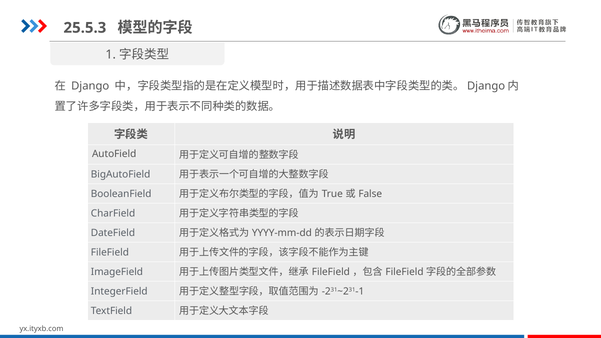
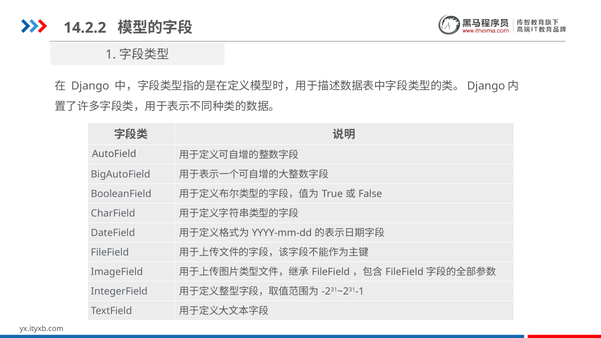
25.5.3: 25.5.3 -> 14.2.2 (85, 28)
